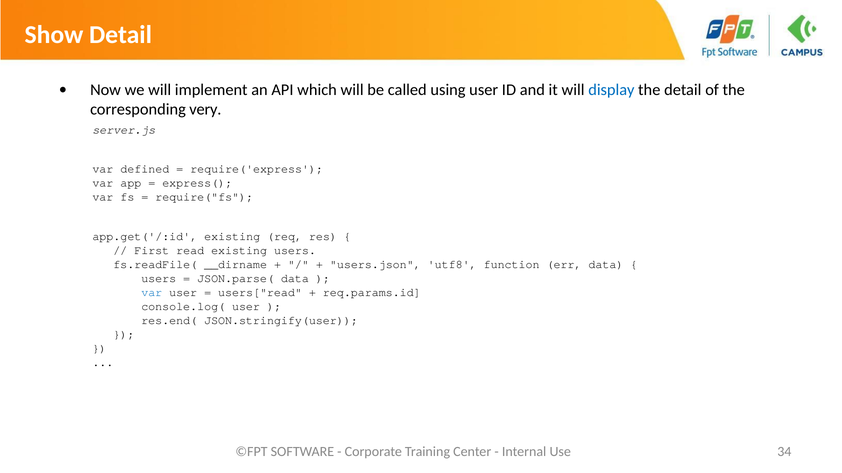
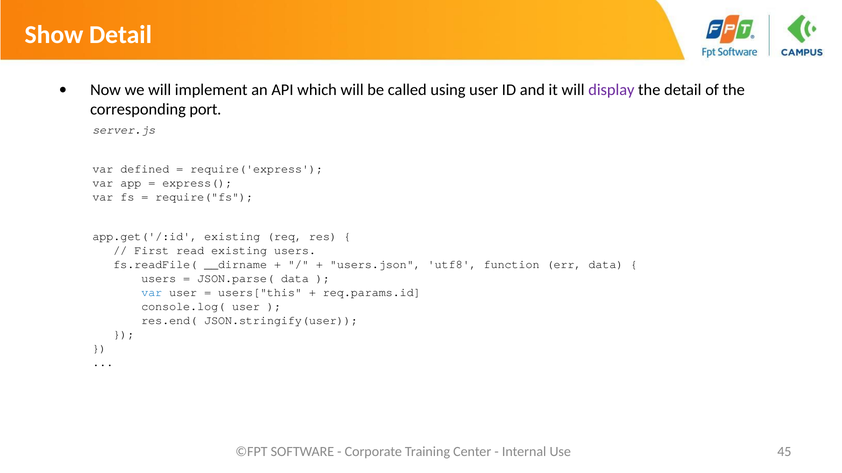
display colour: blue -> purple (611, 90)
very: very -> port (205, 110)
users["read: users["read -> users["this (260, 293)
34: 34 -> 45 (784, 452)
